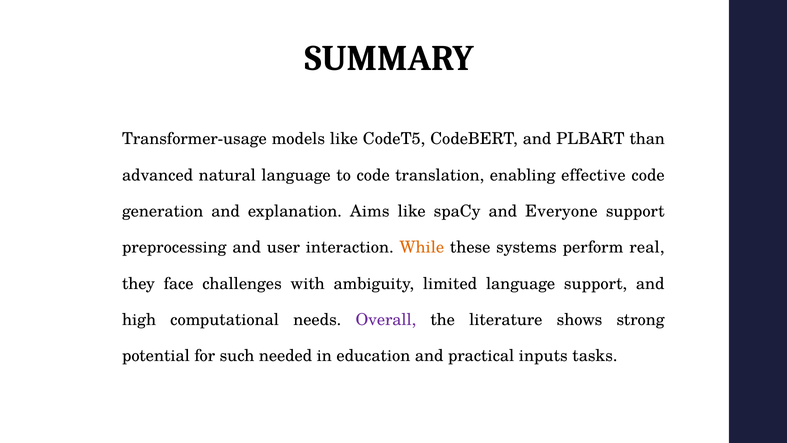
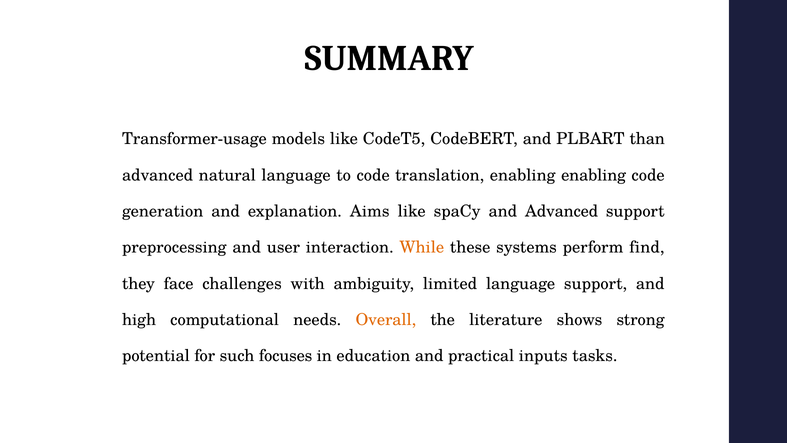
enabling effective: effective -> enabling (594, 175)
and Everyone: Everyone -> Advanced (562, 211)
real: real -> find (647, 247)
Overall colour: purple -> orange (386, 320)
needed: needed -> focuses (286, 356)
